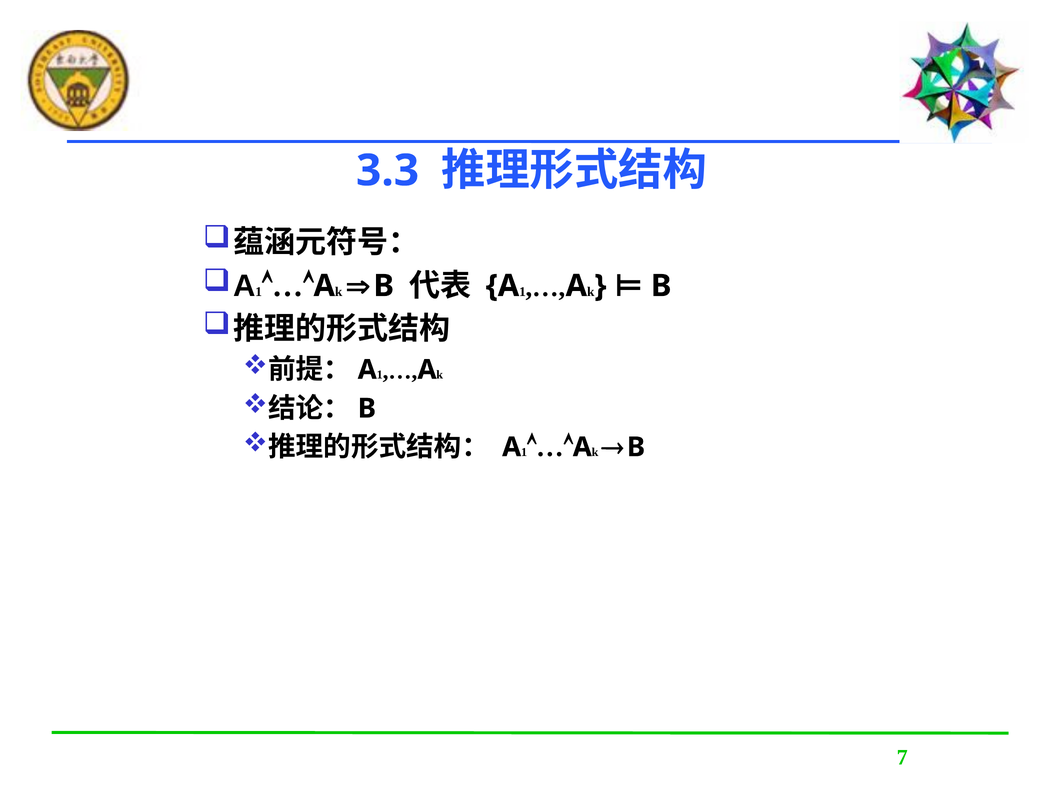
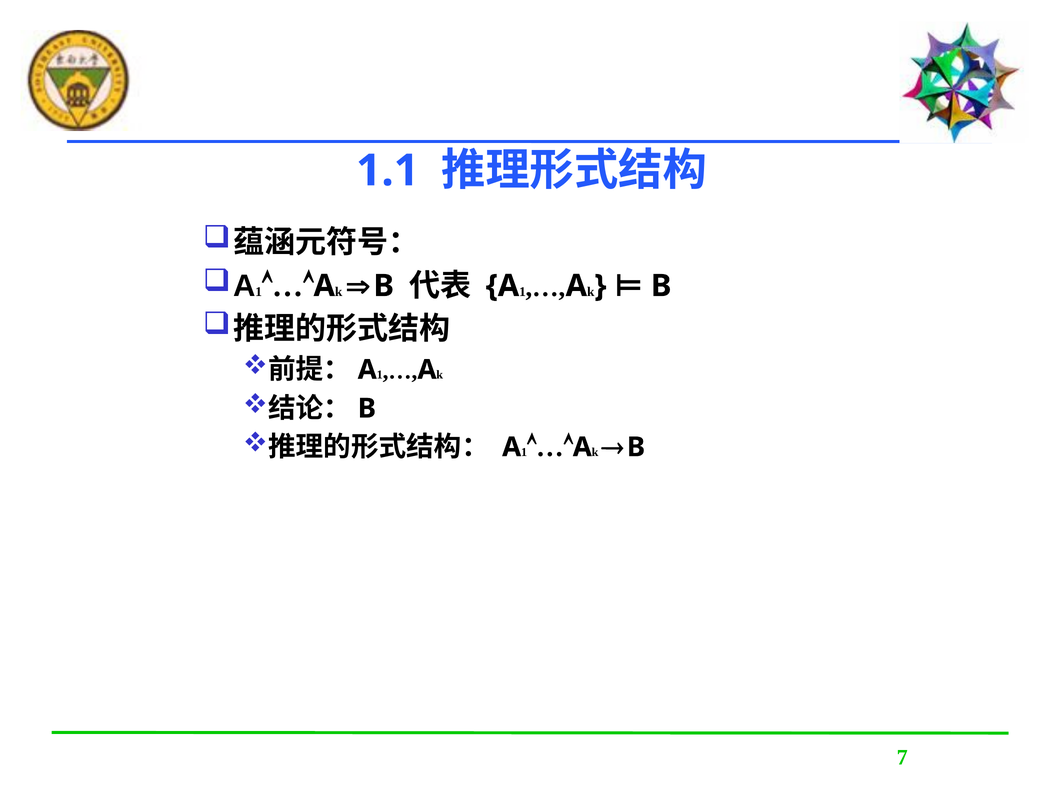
3.3: 3.3 -> 1.1 (388, 171)
